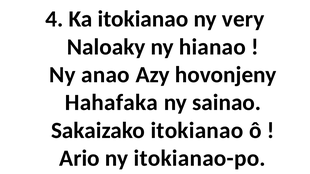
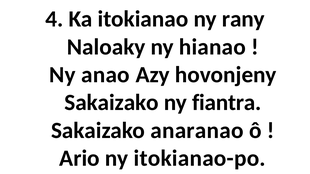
very: very -> rany (243, 19)
Hahafaka: Hahafaka -> Sakaizako (112, 103)
sainao: sainao -> fiantra (227, 103)
Sakaizako itokianao: itokianao -> anaranao (197, 131)
